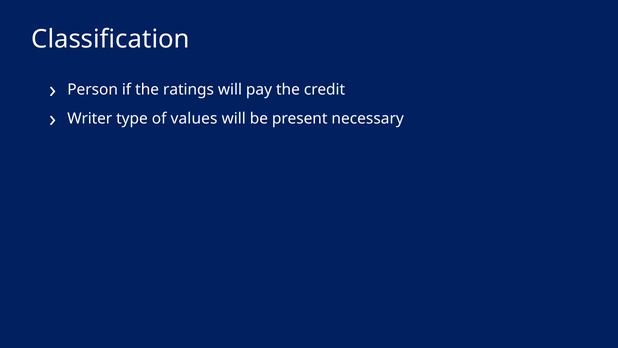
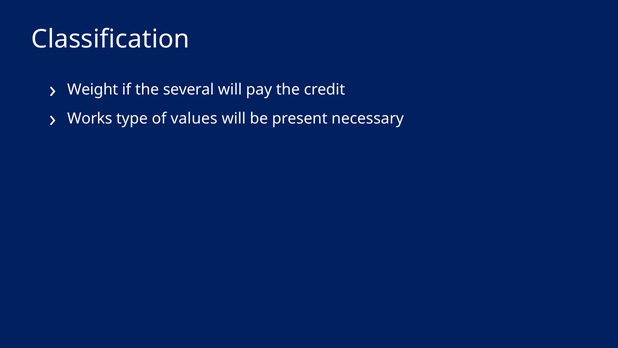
Person: Person -> Weight (93, 90)
ratings: ratings -> several (189, 90)
Writer: Writer -> Works (90, 119)
